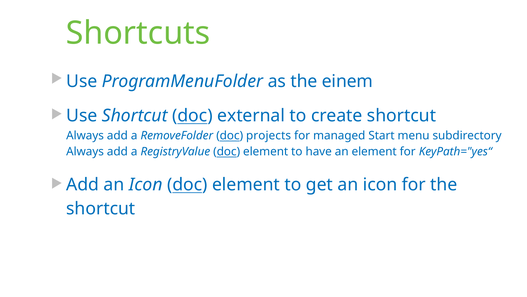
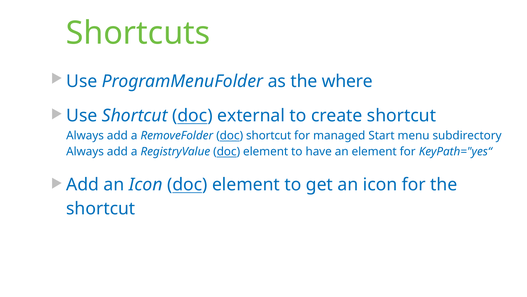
einem: einem -> where (347, 81)
doc projects: projects -> shortcut (269, 135)
